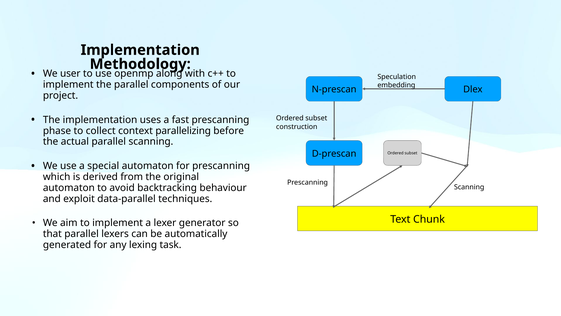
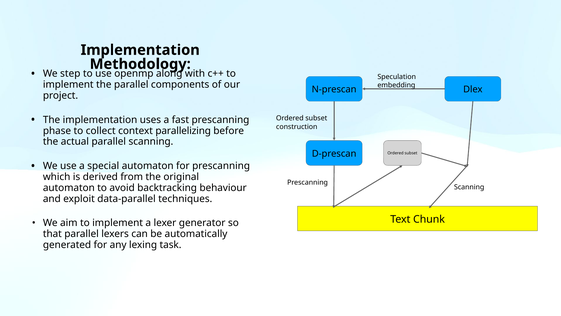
user: user -> step (70, 74)
